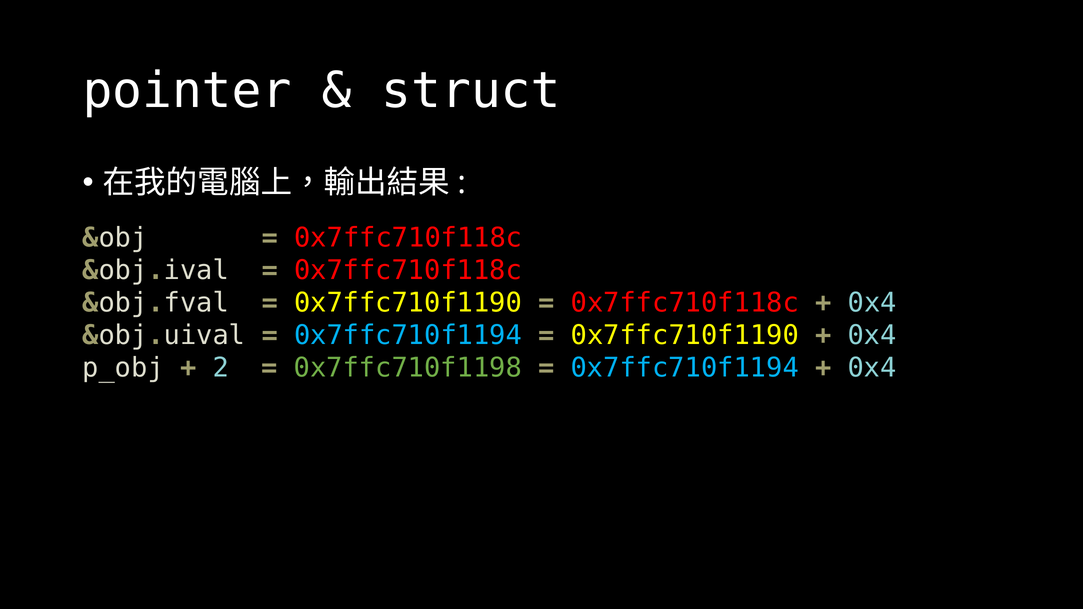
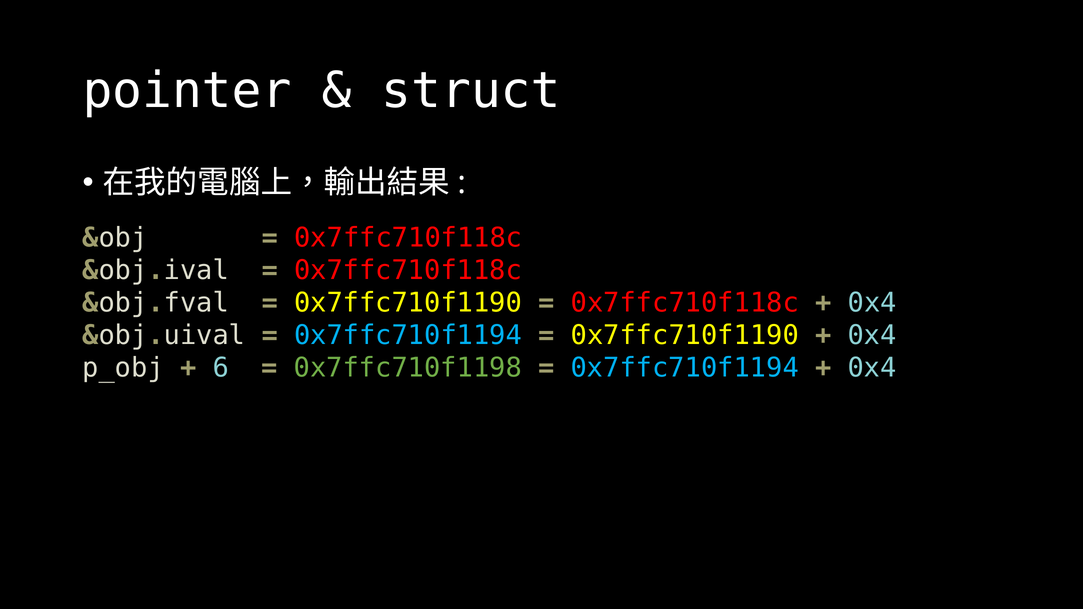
2: 2 -> 6 (221, 368)
